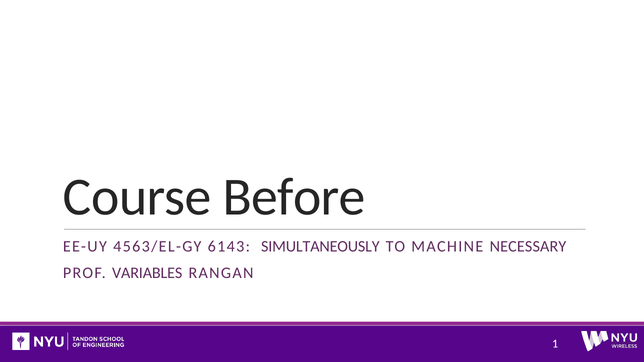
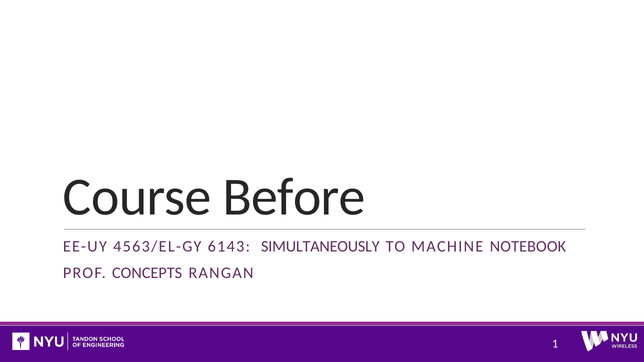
NECESSARY: NECESSARY -> NOTEBOOK (528, 246)
VARIABLES: VARIABLES -> CONCEPTS (147, 273)
